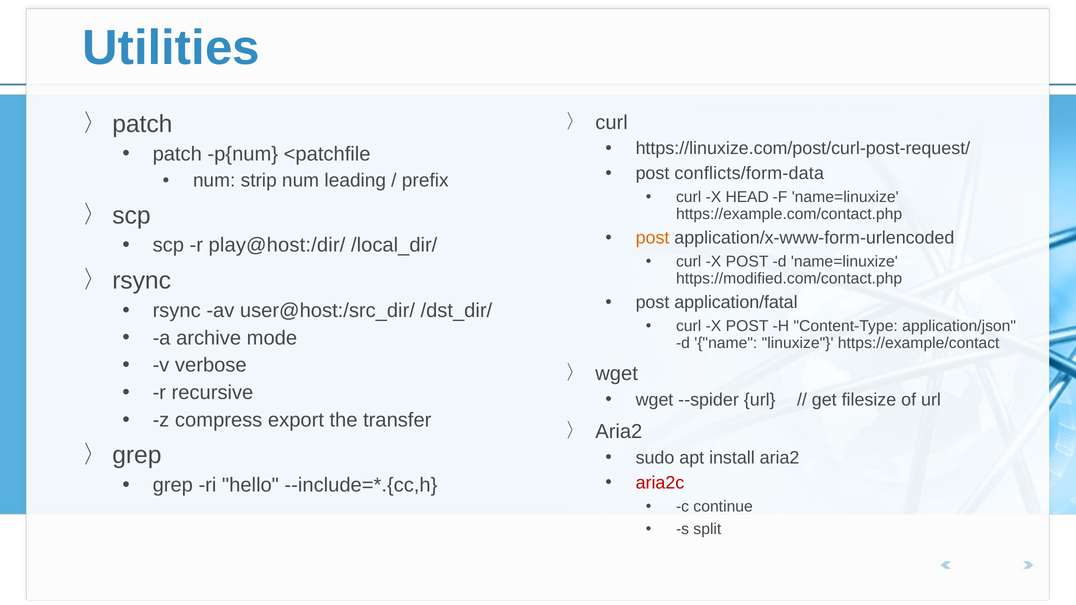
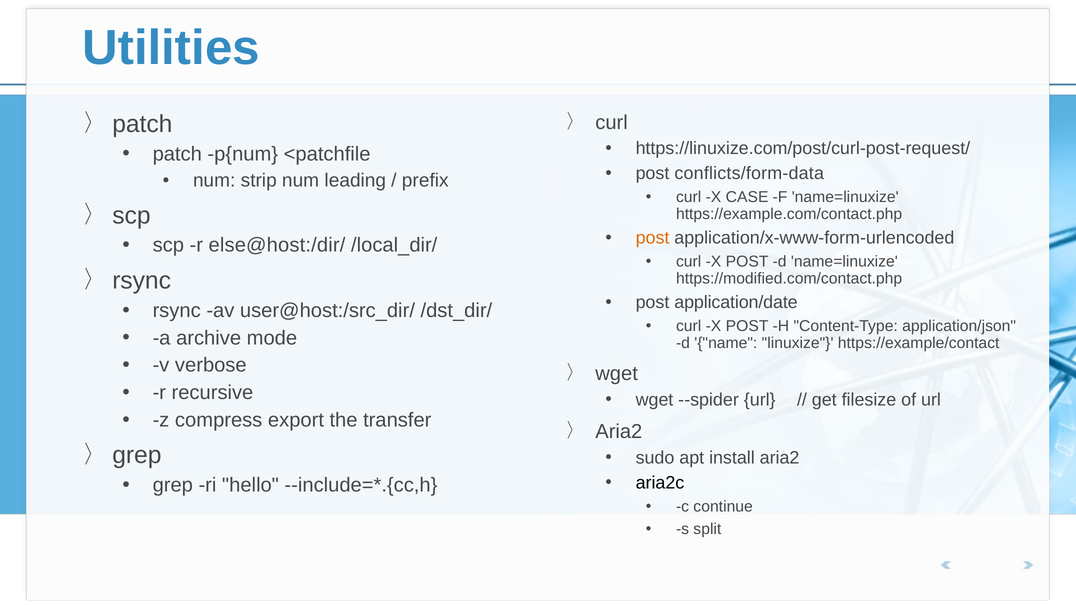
HEAD: HEAD -> CASE (747, 197)
play@host:/dir/: play@host:/dir/ -> else@host:/dir/ (277, 245)
application/fatal: application/fatal -> application/date (736, 302)
aria2c colour: red -> black (660, 483)
